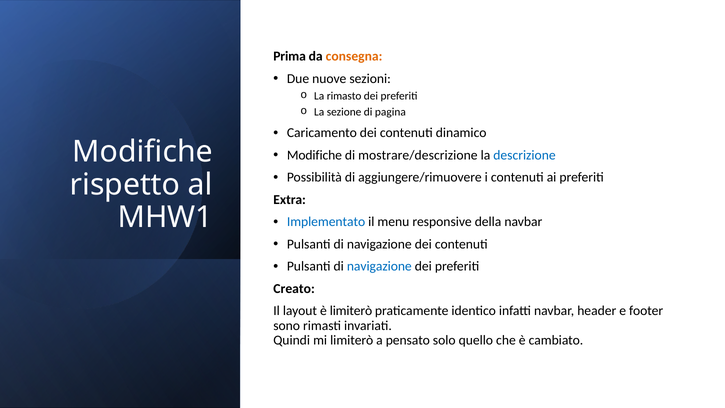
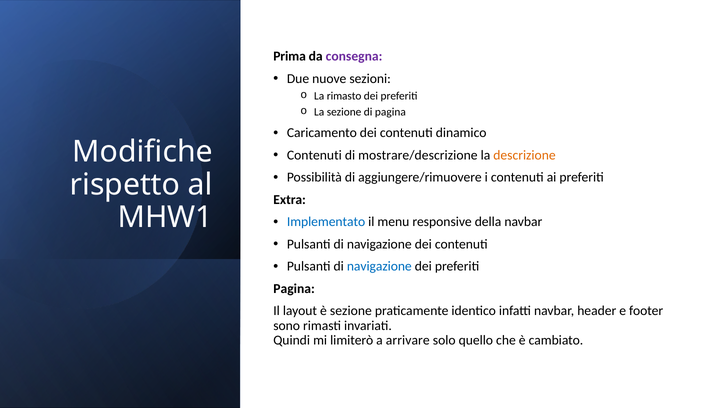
consegna colour: orange -> purple (354, 56)
Modifiche: Modifiche -> Contenuti (314, 155)
descrizione colour: blue -> orange (524, 155)
Creato: Creato -> Pagina (294, 289)
è limiterò: limiterò -> sezione (351, 311)
pensato: pensato -> arrivare (408, 340)
